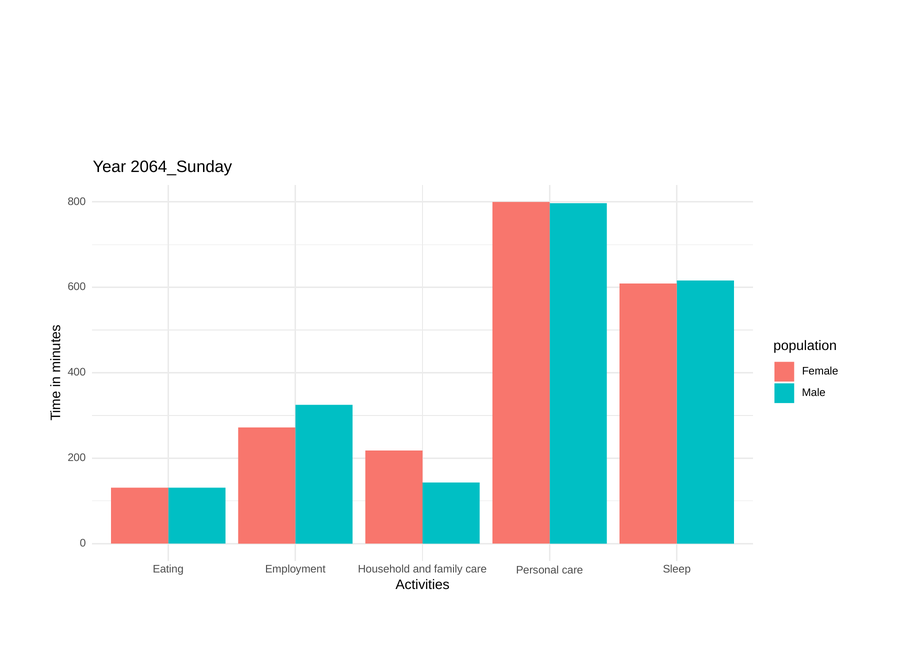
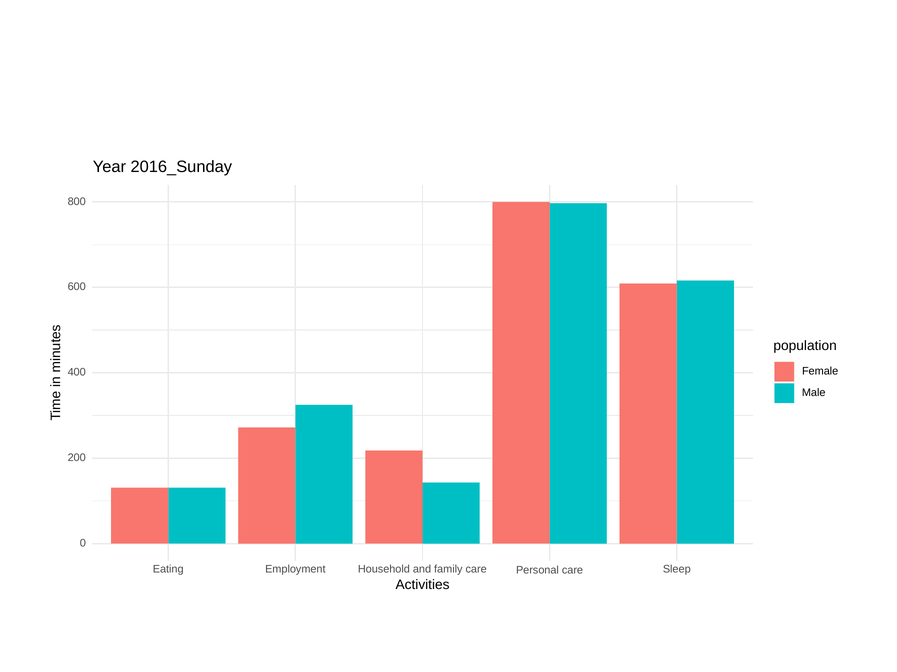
2064_Sunday: 2064_Sunday -> 2016_Sunday (181, 167)
